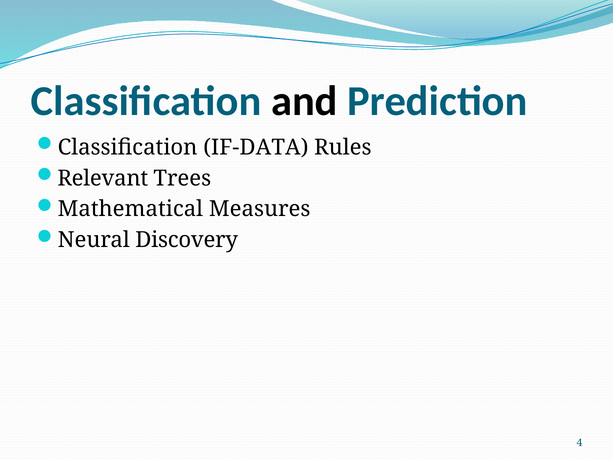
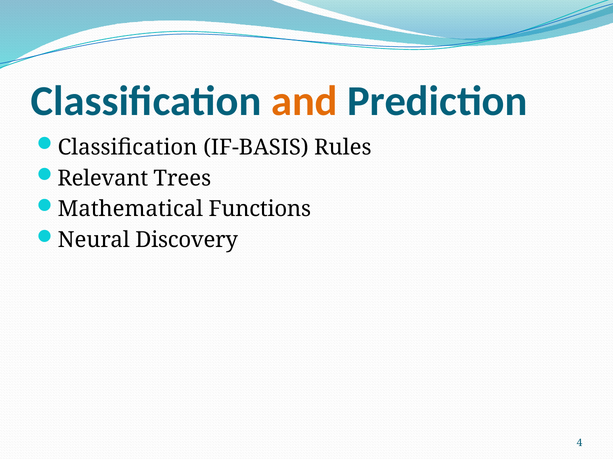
and colour: black -> orange (304, 101)
IF-DATA: IF-DATA -> IF-BASIS (256, 148)
Measures: Measures -> Functions (260, 210)
